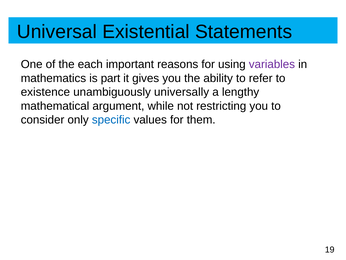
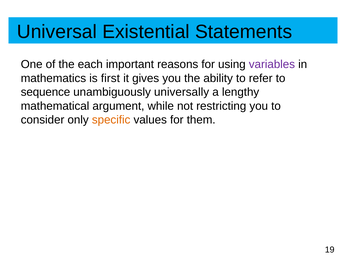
part: part -> first (110, 78)
existence: existence -> sequence (45, 92)
specific colour: blue -> orange (111, 120)
